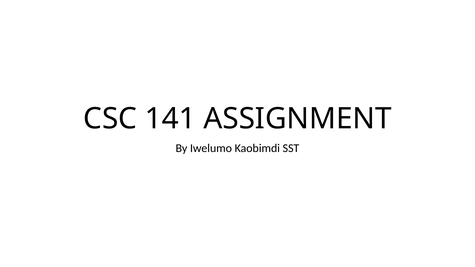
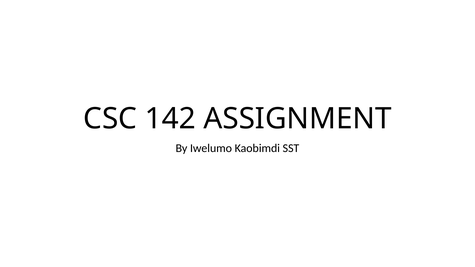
141: 141 -> 142 (170, 119)
